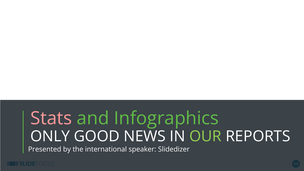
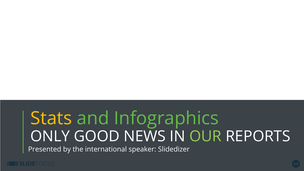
Stats colour: pink -> yellow (51, 118)
